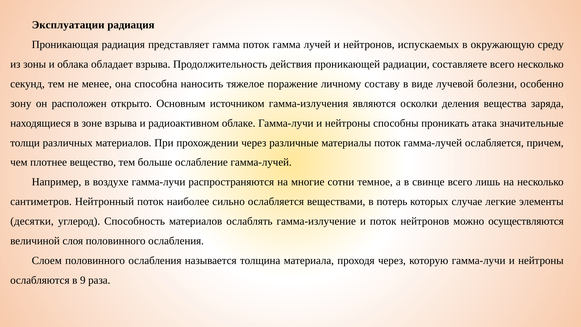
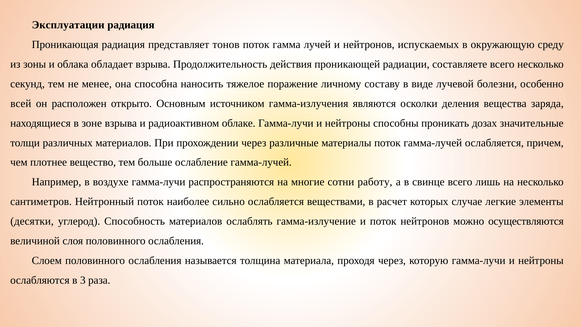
представляет гамма: гамма -> тонов (226, 45)
зону: зону -> всей (21, 103)
атака: атака -> дозах (484, 123)
темное: темное -> работу (375, 182)
потерь: потерь -> расчет (392, 201)
9: 9 -> 3 (83, 280)
